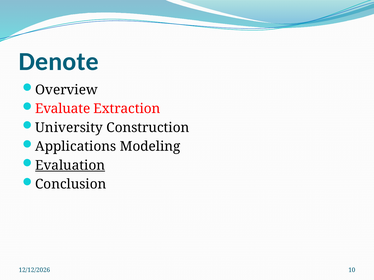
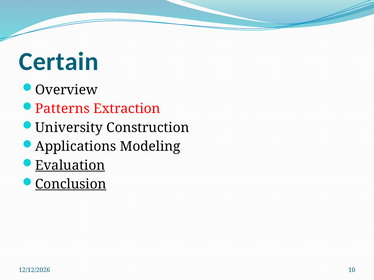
Denote: Denote -> Certain (59, 62)
Evaluate: Evaluate -> Patterns (62, 109)
Conclusion underline: none -> present (71, 185)
